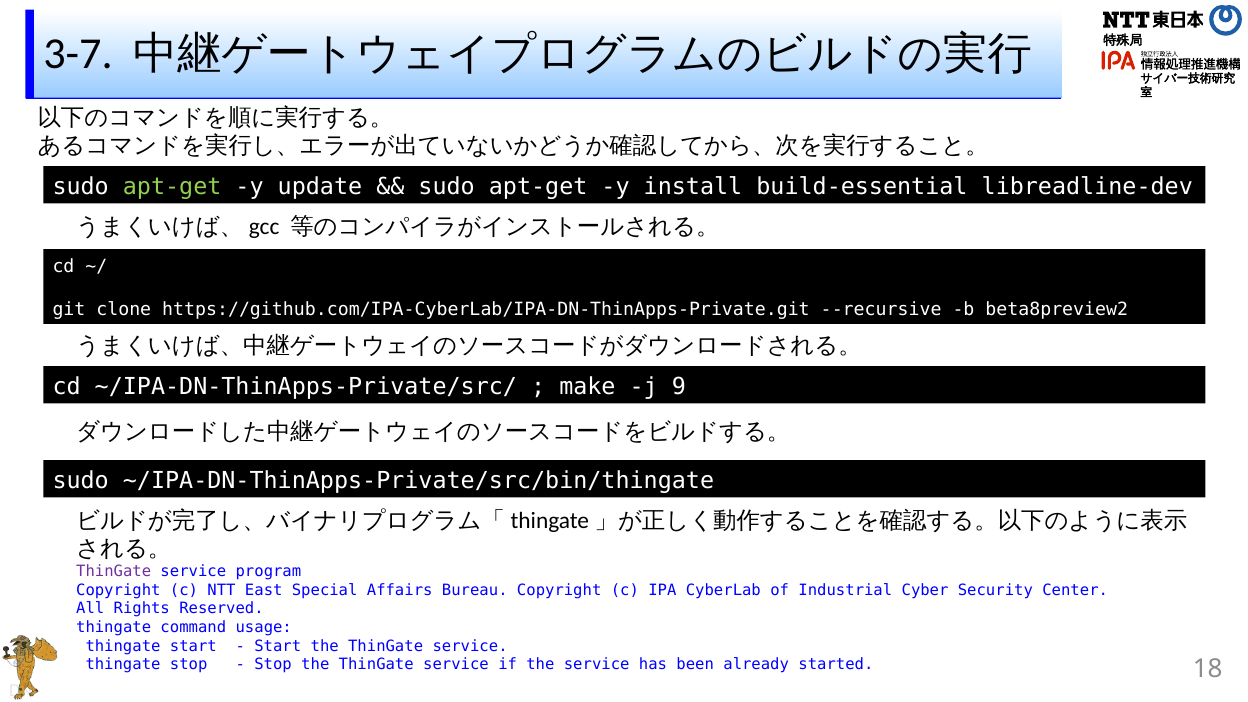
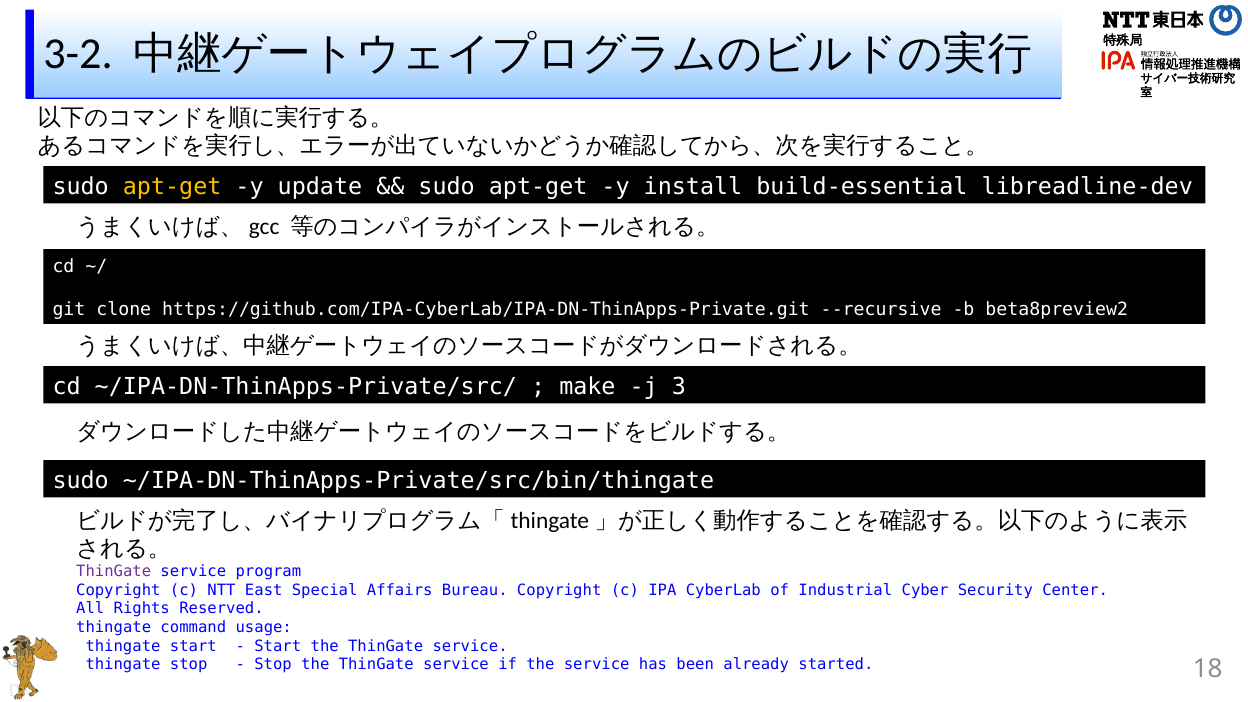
3-7: 3-7 -> 3-2 (78, 54)
apt-get colour: light green -> yellow (172, 186)
9: 9 -> 3 (679, 386)
